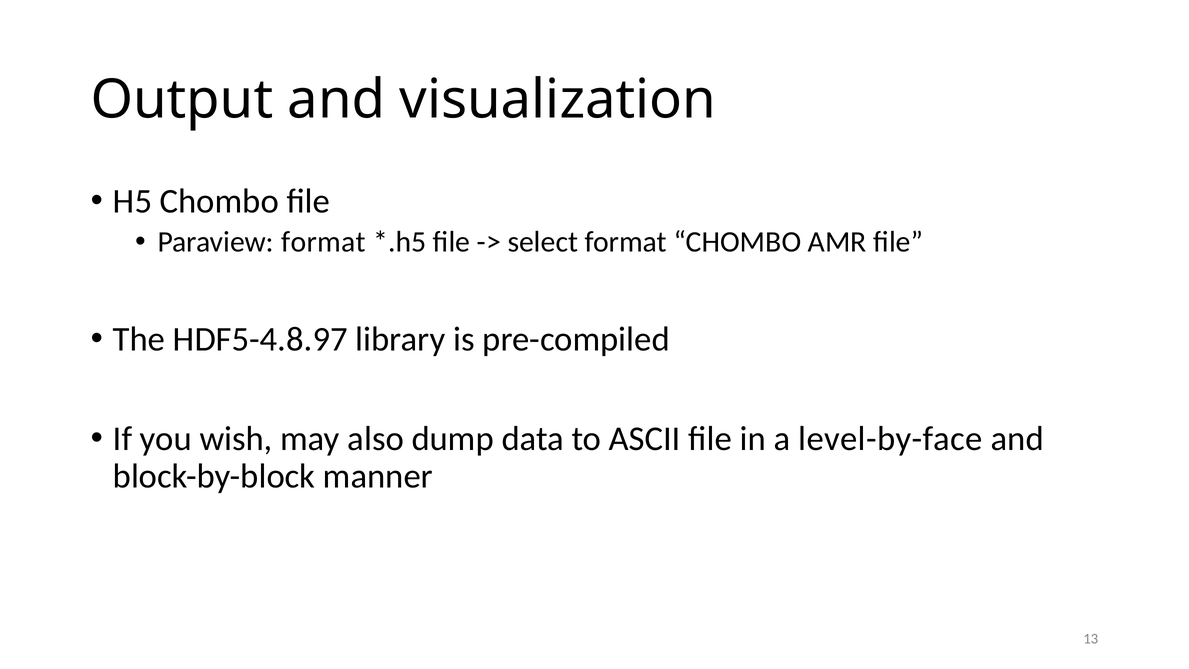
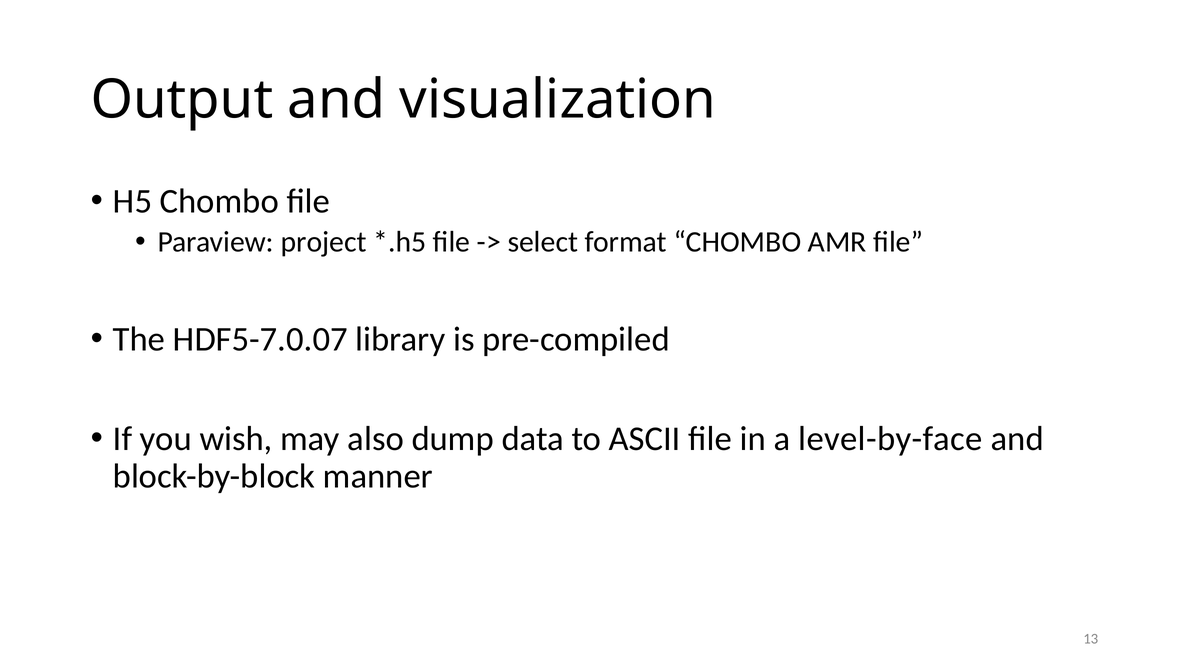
Paraview format: format -> project (324, 242)
HDF5-4.8.97: HDF5-4.8.97 -> HDF5-7.0.07 (260, 339)
